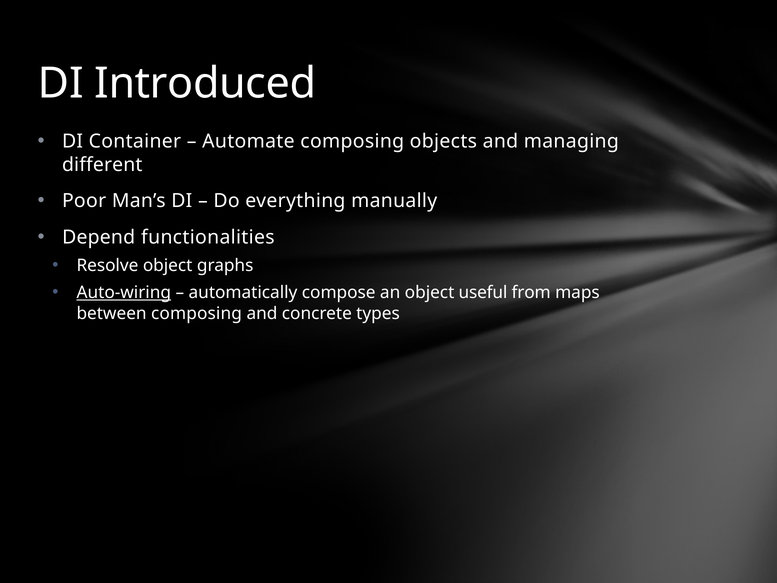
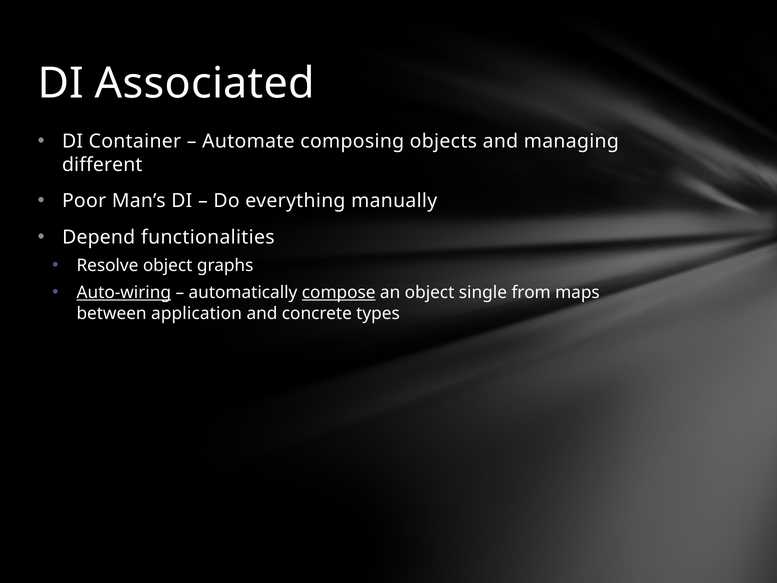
Introduced: Introduced -> Associated (205, 83)
compose underline: none -> present (339, 293)
useful: useful -> single (483, 293)
between composing: composing -> application (196, 313)
